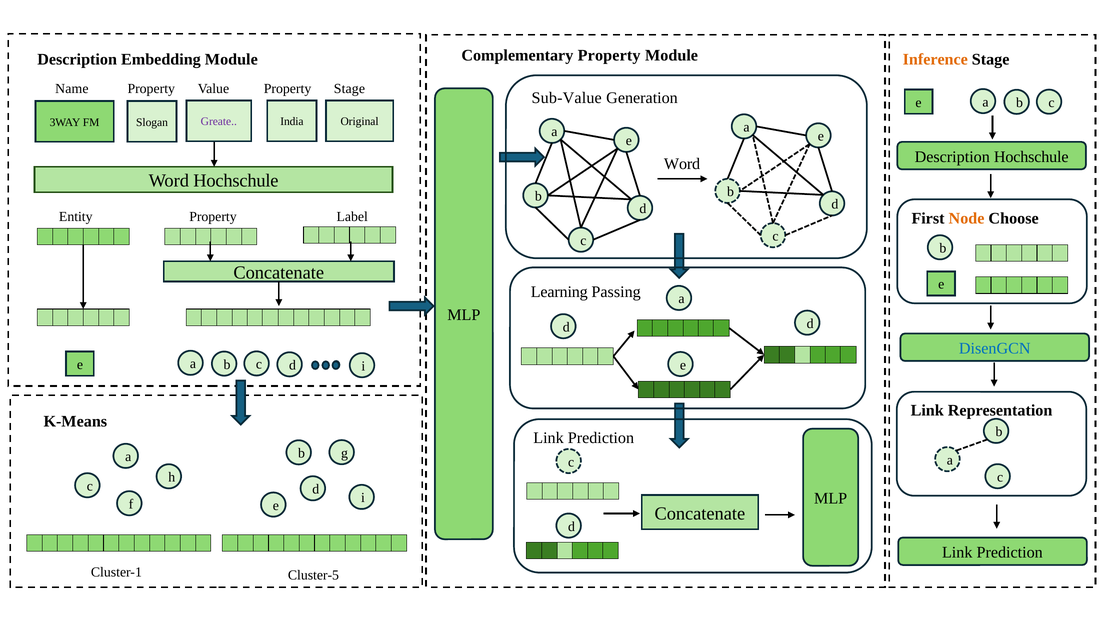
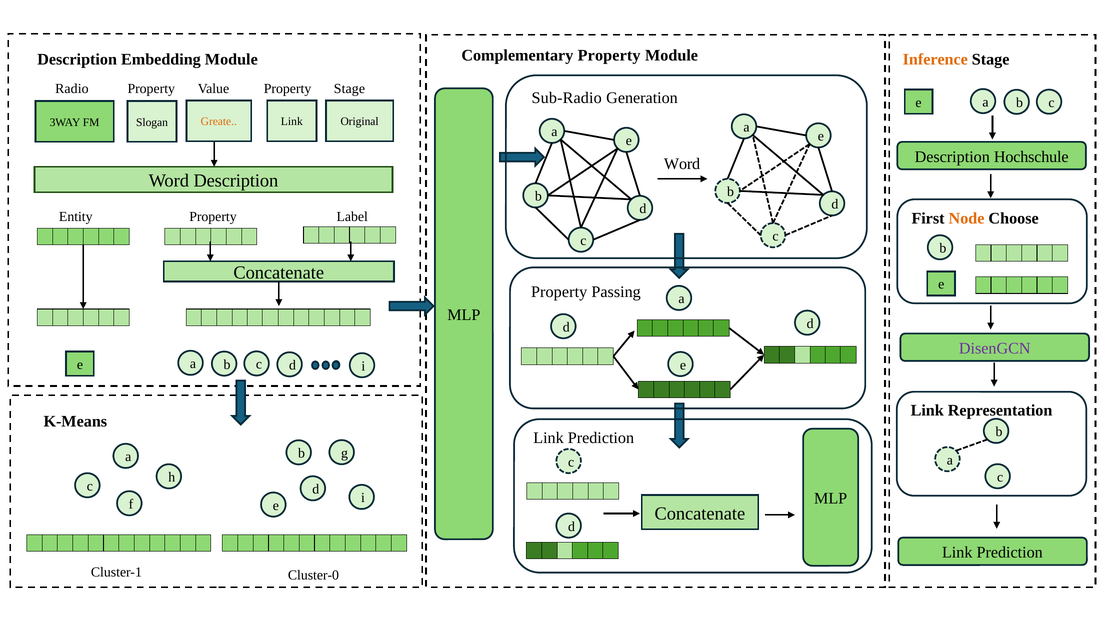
Name: Name -> Radio (72, 89)
Sub-Value: Sub-Value -> Sub-Radio (567, 98)
Greate colour: purple -> orange (219, 122)
Slogan India: India -> Link (292, 122)
Word Hochschule: Hochschule -> Description (236, 181)
Learning: Learning -> Property (559, 292)
DisenGCN colour: blue -> purple (995, 348)
Cluster-5: Cluster-5 -> Cluster-0 (313, 575)
